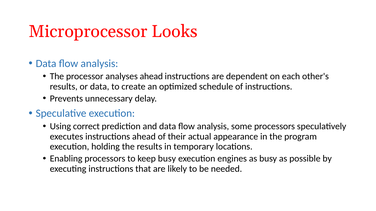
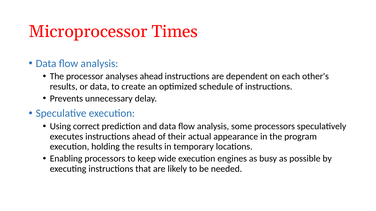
Looks: Looks -> Times (175, 32)
keep busy: busy -> wide (167, 159)
